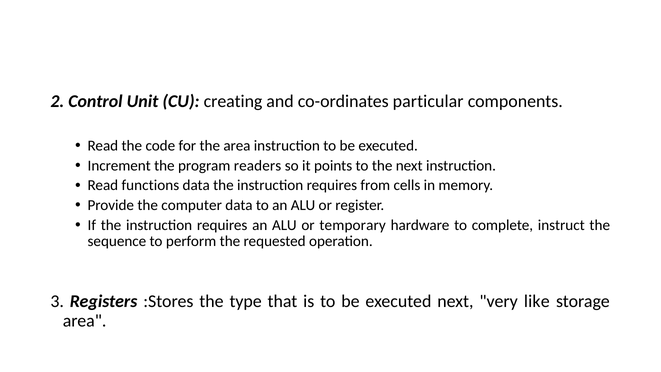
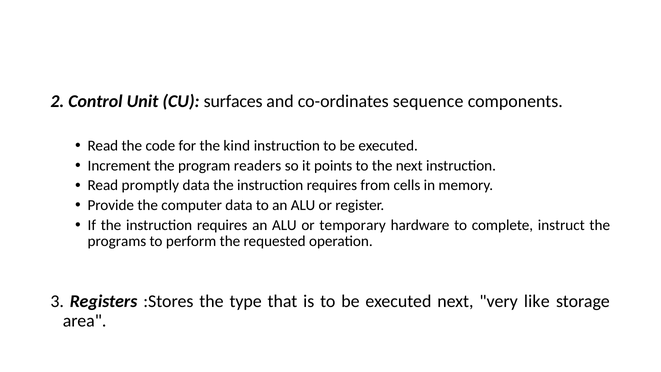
creating: creating -> surfaces (233, 101)
particular: particular -> sequence (428, 101)
the area: area -> kind (237, 146)
functions: functions -> promptly (150, 185)
sequence: sequence -> programs (117, 241)
